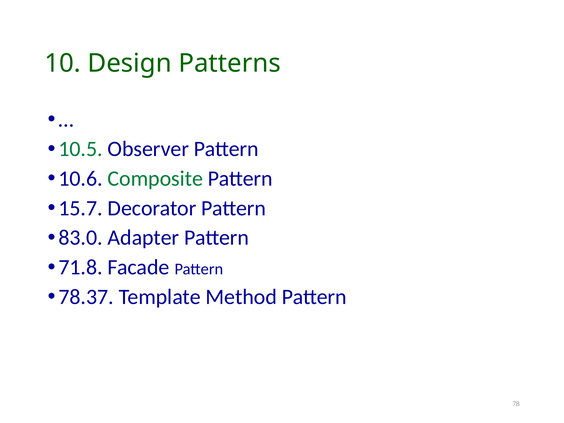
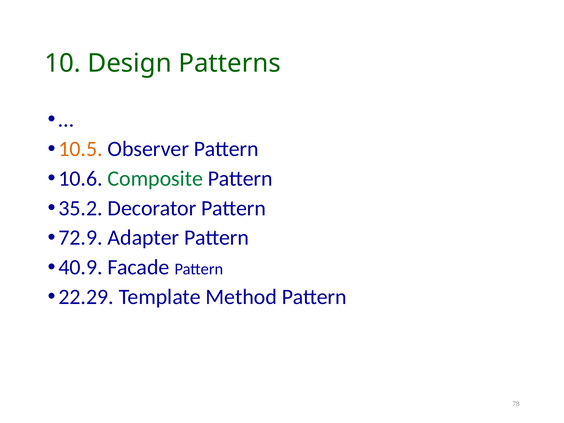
10.5 colour: green -> orange (81, 149)
15.7: 15.7 -> 35.2 (81, 208)
83.0: 83.0 -> 72.9 (81, 238)
71.8: 71.8 -> 40.9 (81, 267)
78.37: 78.37 -> 22.29 (86, 297)
